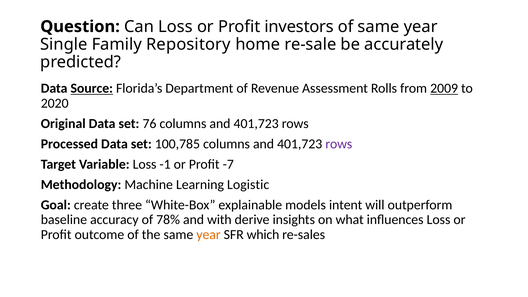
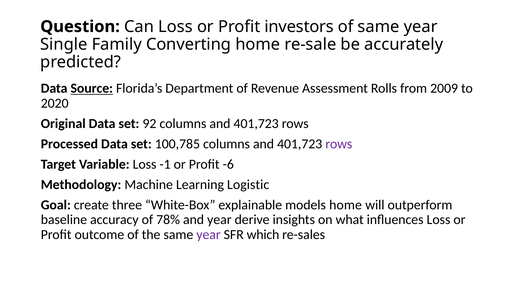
Repository: Repository -> Converting (189, 44)
2009 underline: present -> none (444, 88)
76: 76 -> 92 (149, 124)
-7: -7 -> -6 (228, 164)
models intent: intent -> home (346, 205)
and with: with -> year (219, 220)
year colour: orange -> purple (209, 235)
